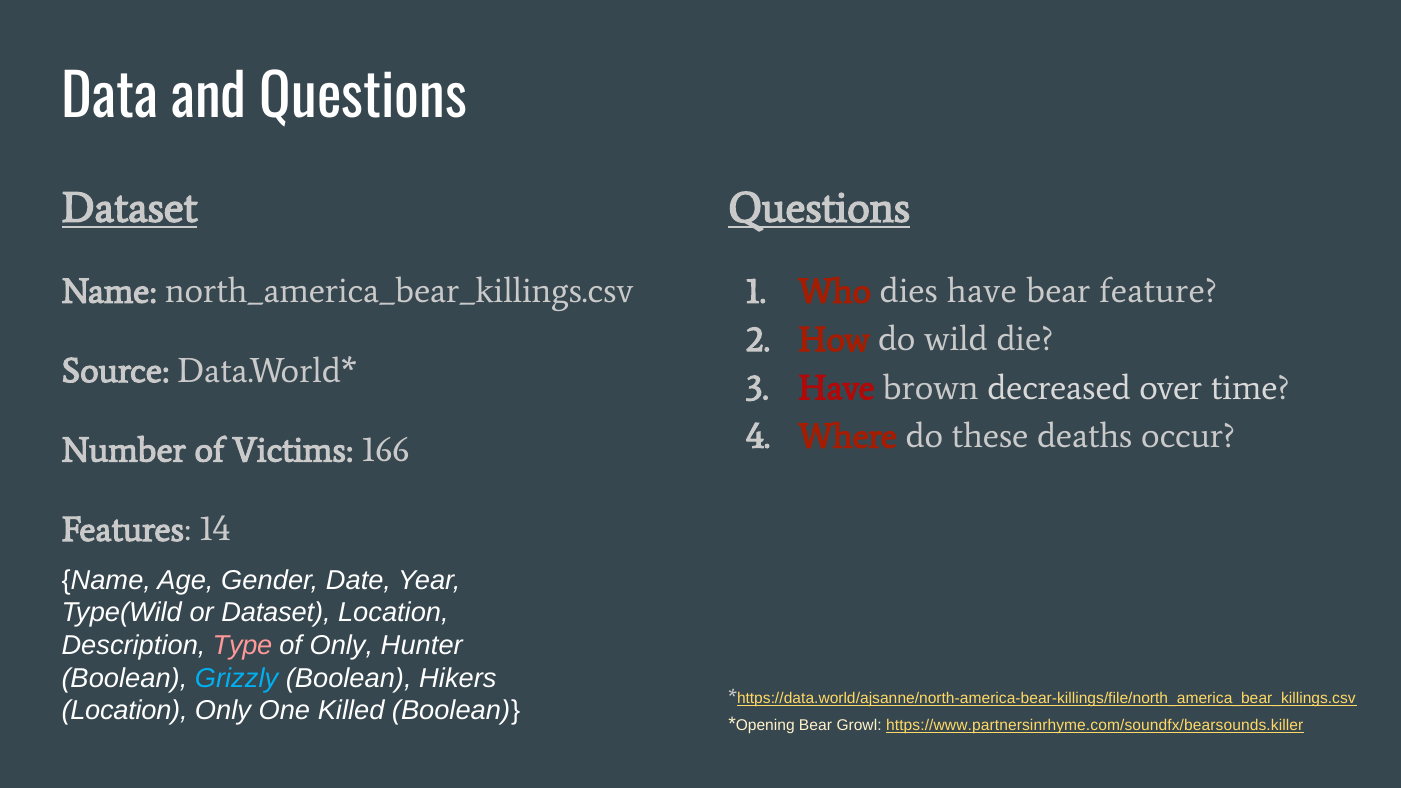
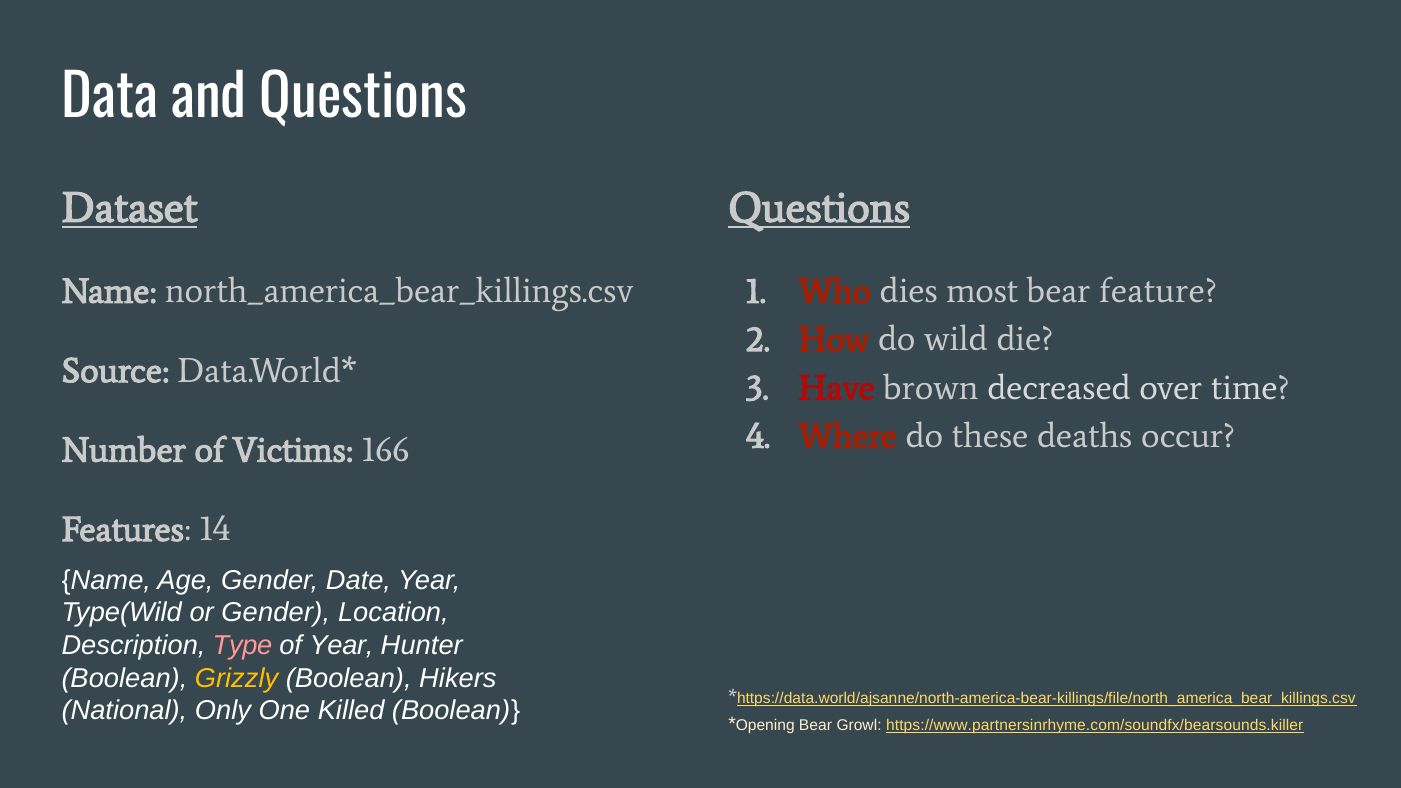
dies have: have -> most (982, 291)
or Dataset: Dataset -> Gender (276, 613)
of Only: Only -> Year (342, 646)
Grizzly colour: light blue -> yellow (237, 678)
Location: Location -> National (124, 711)
